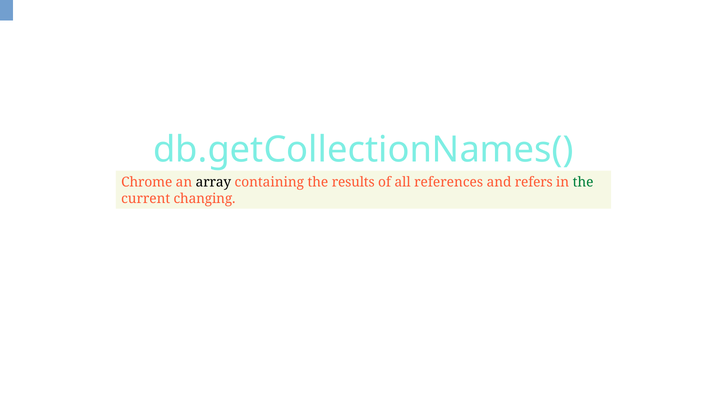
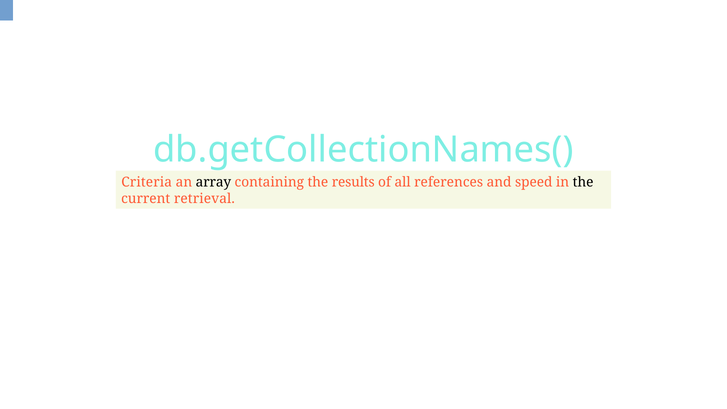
Chrome: Chrome -> Criteria (147, 182)
refers: refers -> speed (534, 182)
the colour: green -> black (583, 182)
changing: changing -> retrieval (204, 199)
